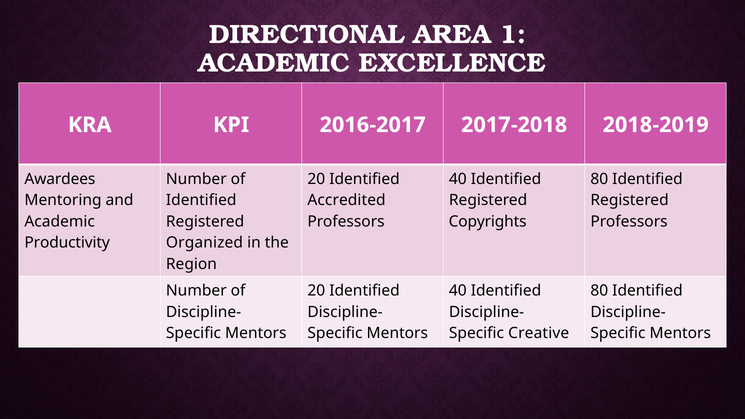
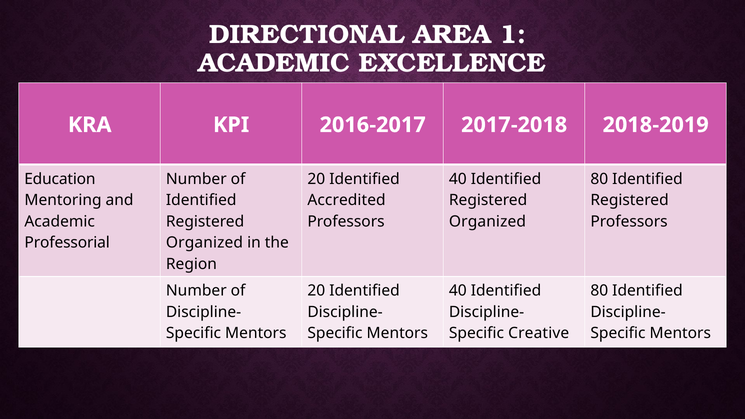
Awardees: Awardees -> Education (60, 179)
Copyrights: Copyrights -> Organized (487, 222)
Productivity: Productivity -> Professorial (67, 243)
